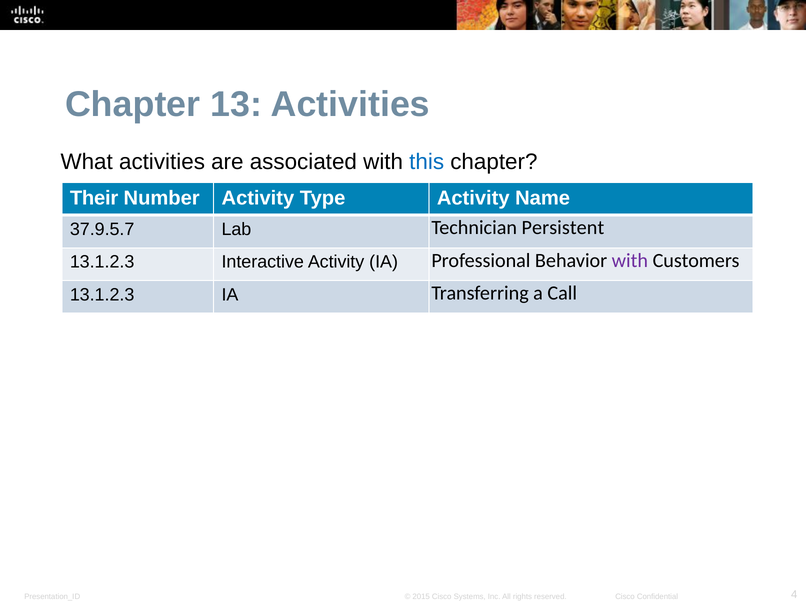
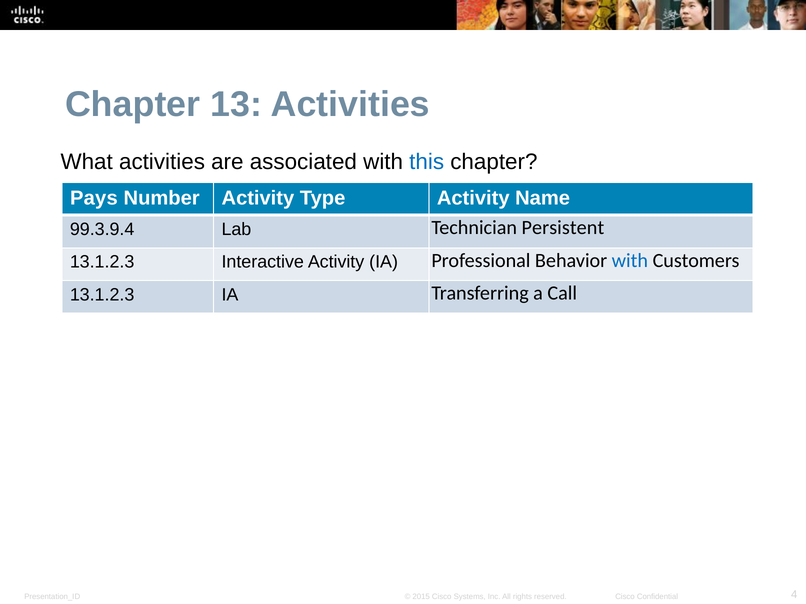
Their: Their -> Pays (94, 198)
37.9.5.7: 37.9.5.7 -> 99.3.9.4 (102, 230)
with colour: purple -> blue (630, 261)
